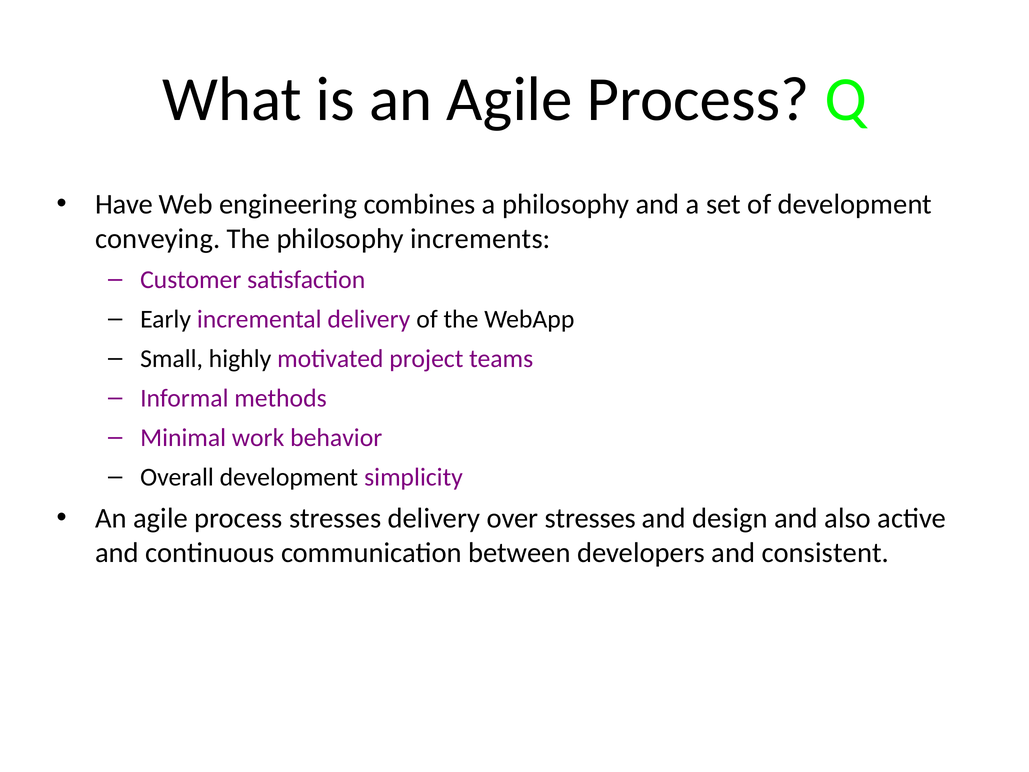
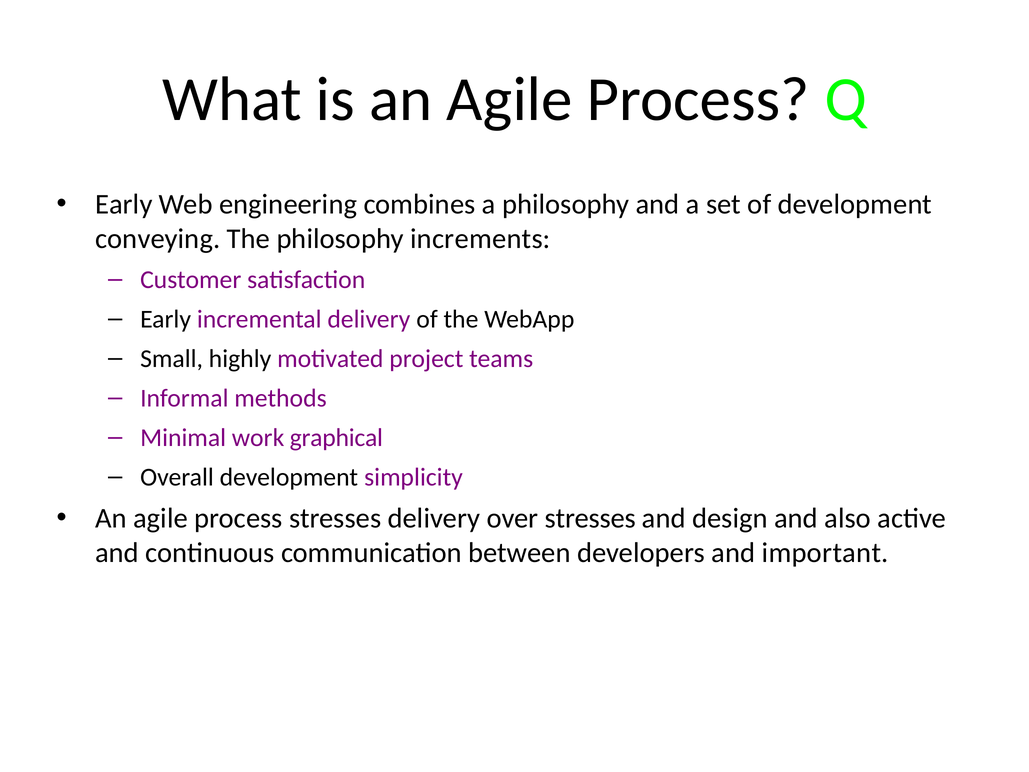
Have: Have -> Early (124, 204)
behavior: behavior -> graphical (336, 437)
consistent: consistent -> important (825, 553)
